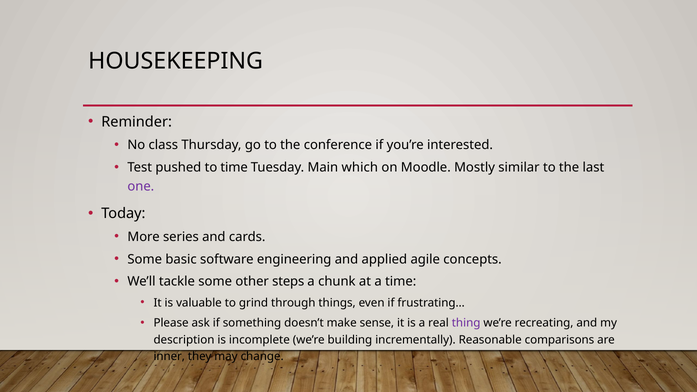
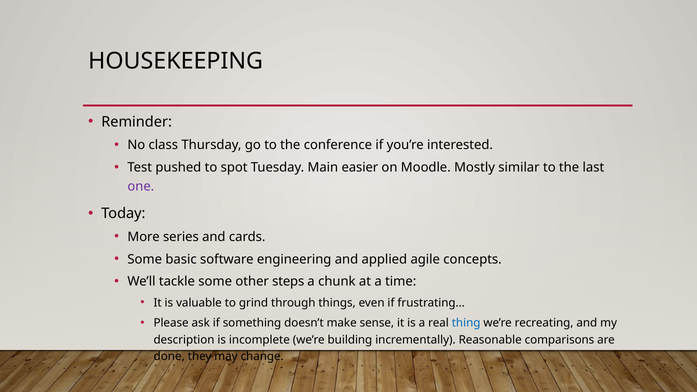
to time: time -> spot (234, 167)
which: which -> easier (360, 167)
thing colour: purple -> blue (466, 323)
inner: inner -> done (169, 357)
